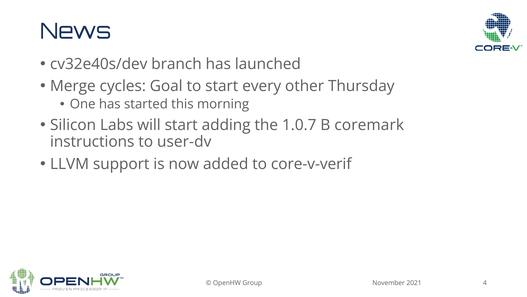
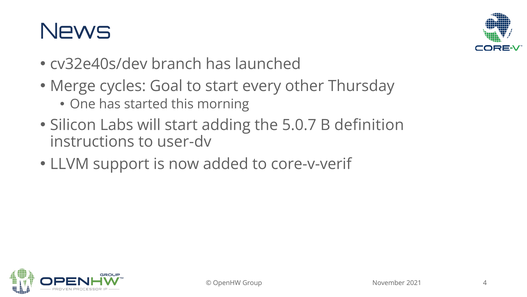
1.0.7: 1.0.7 -> 5.0.7 (299, 125)
coremark: coremark -> definition (369, 125)
